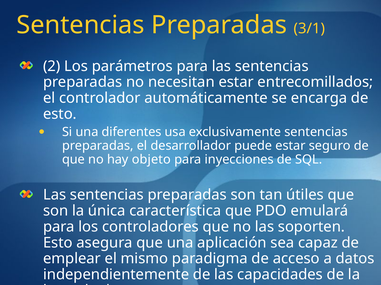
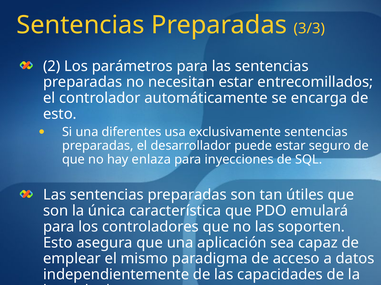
3/1: 3/1 -> 3/3 (309, 28)
objeto: objeto -> enlaza (151, 160)
